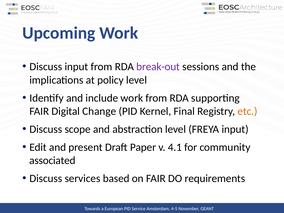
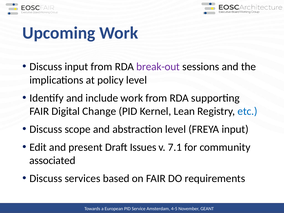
Final: Final -> Lean (184, 111)
etc colour: orange -> blue (247, 111)
Paper: Paper -> Issues (143, 147)
4.1: 4.1 -> 7.1 (175, 147)
